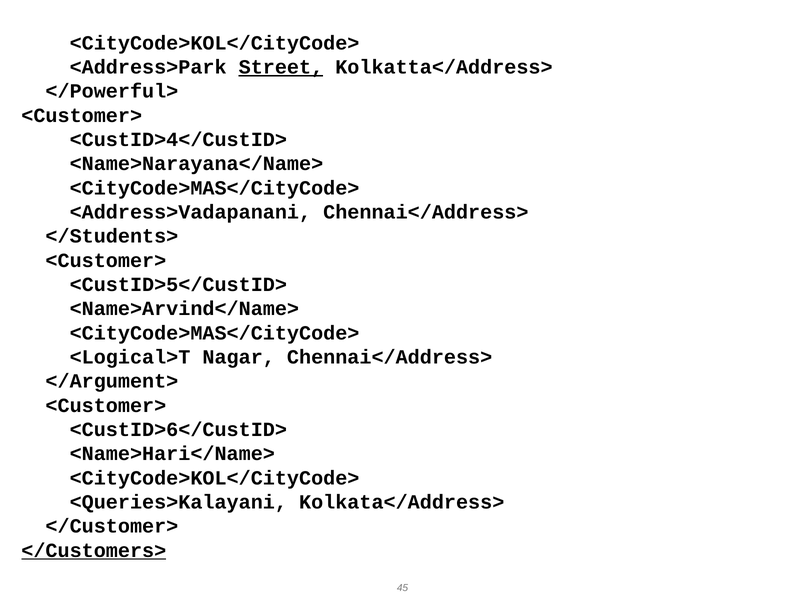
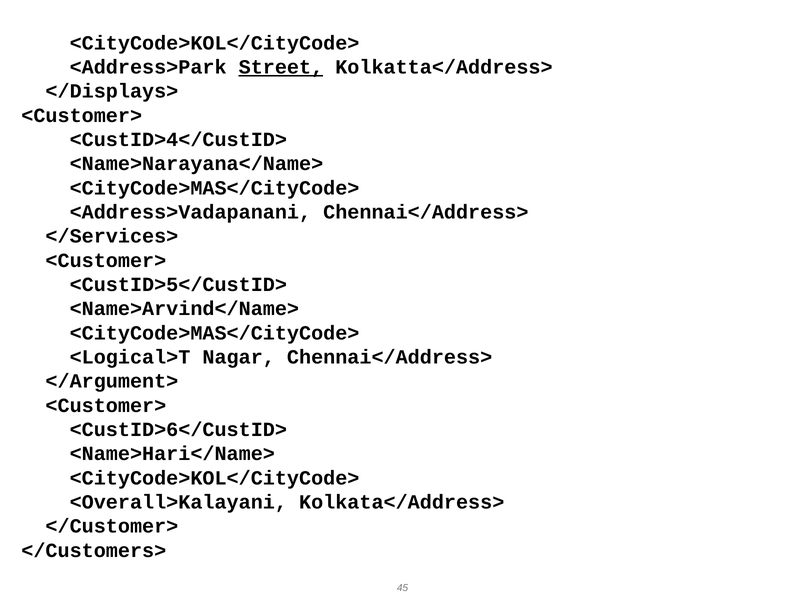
</Powerful>: </Powerful> -> </Displays> (112, 91)
</Students>: </Students> -> </Services> (112, 236)
<Queries>Kalayani: <Queries>Kalayani -> <Overall>Kalayani (178, 502)
</Customers> underline: present -> none (94, 550)
